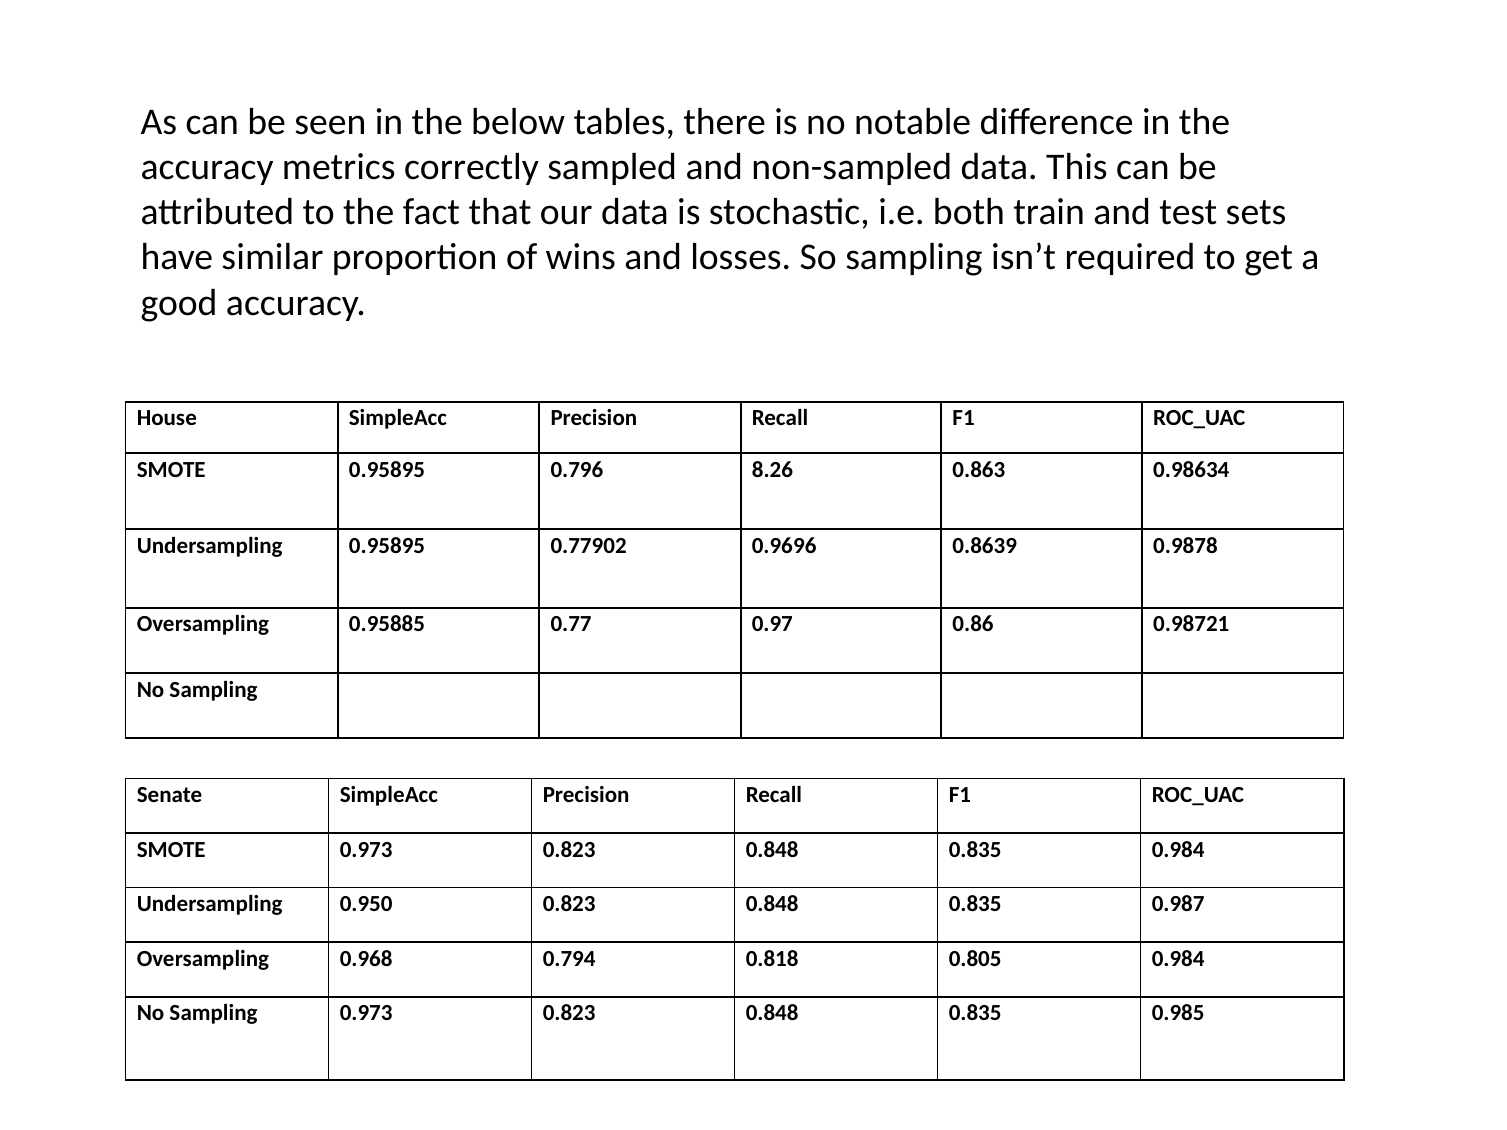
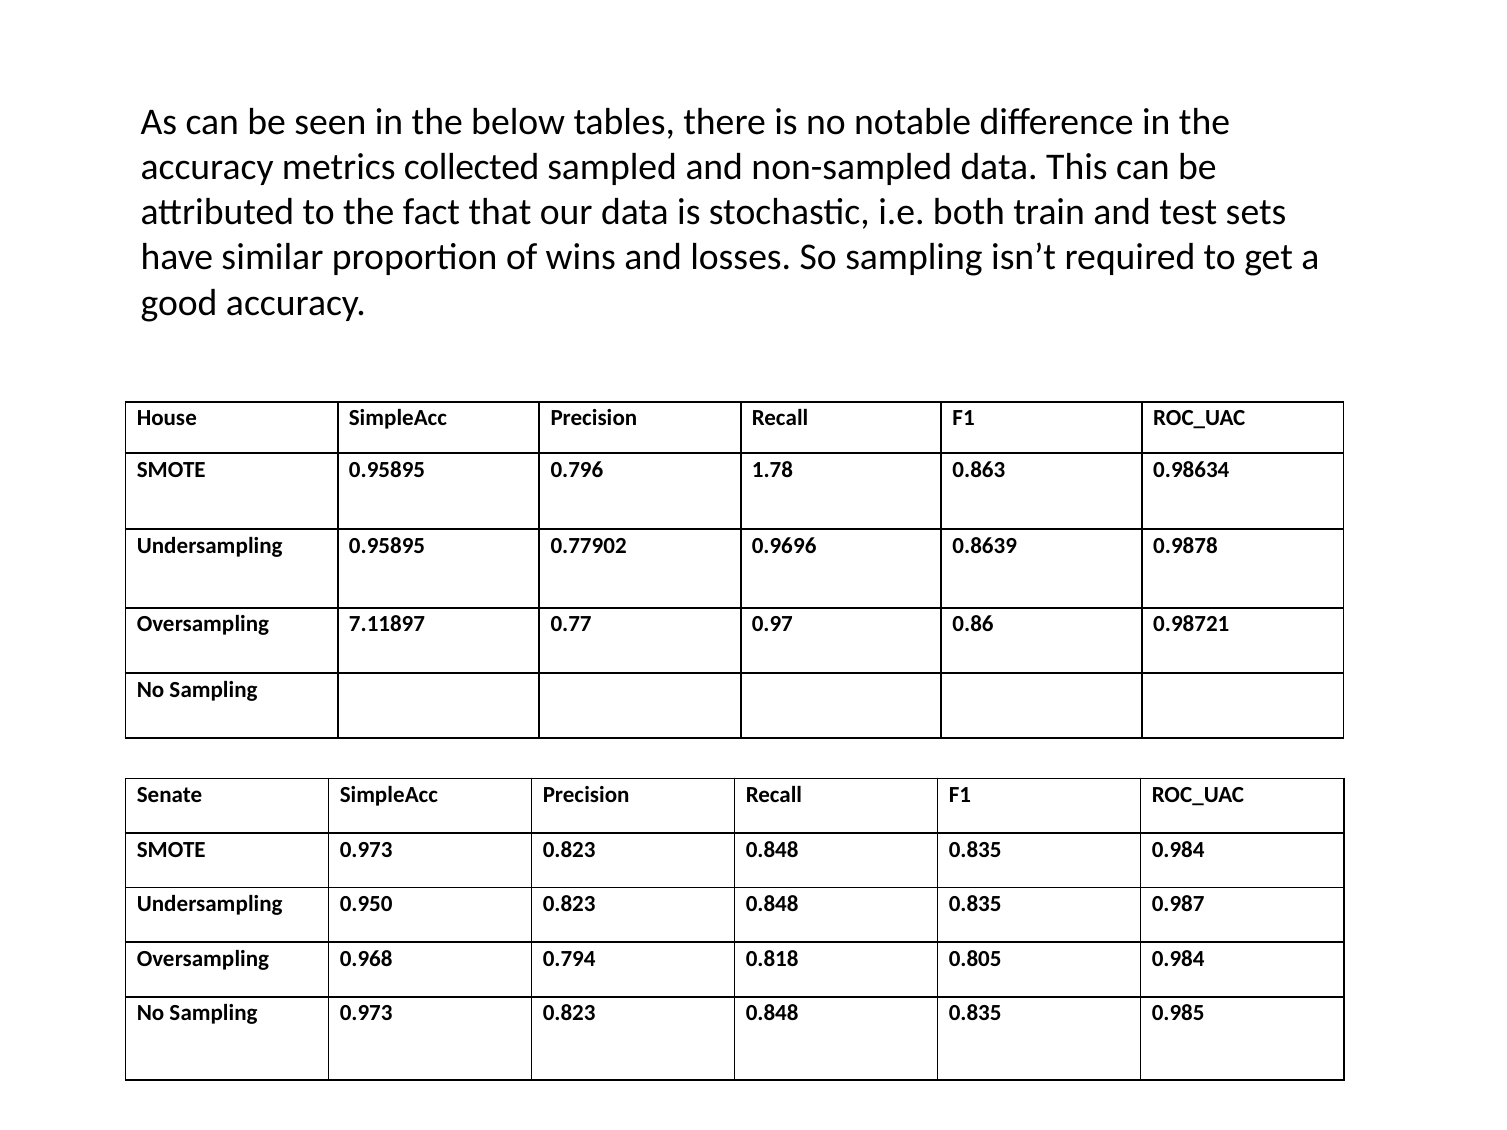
correctly: correctly -> collected (472, 167)
8.26: 8.26 -> 1.78 (772, 470)
0.95885: 0.95885 -> 7.11897 (387, 625)
